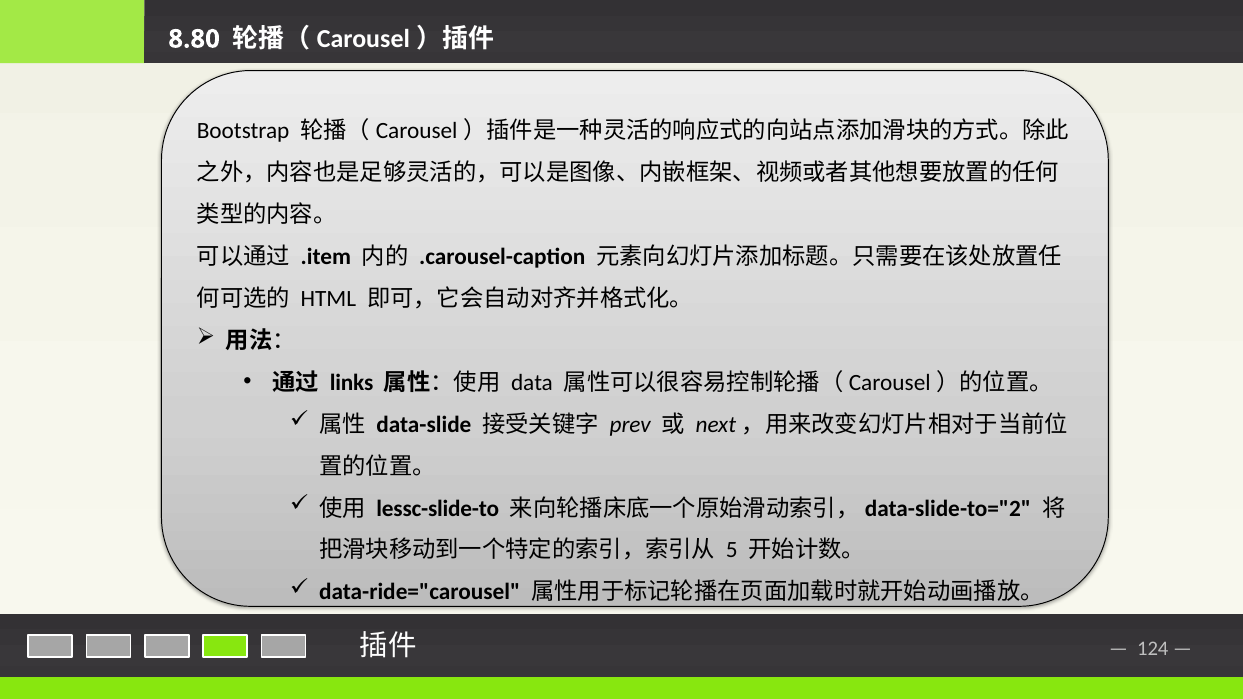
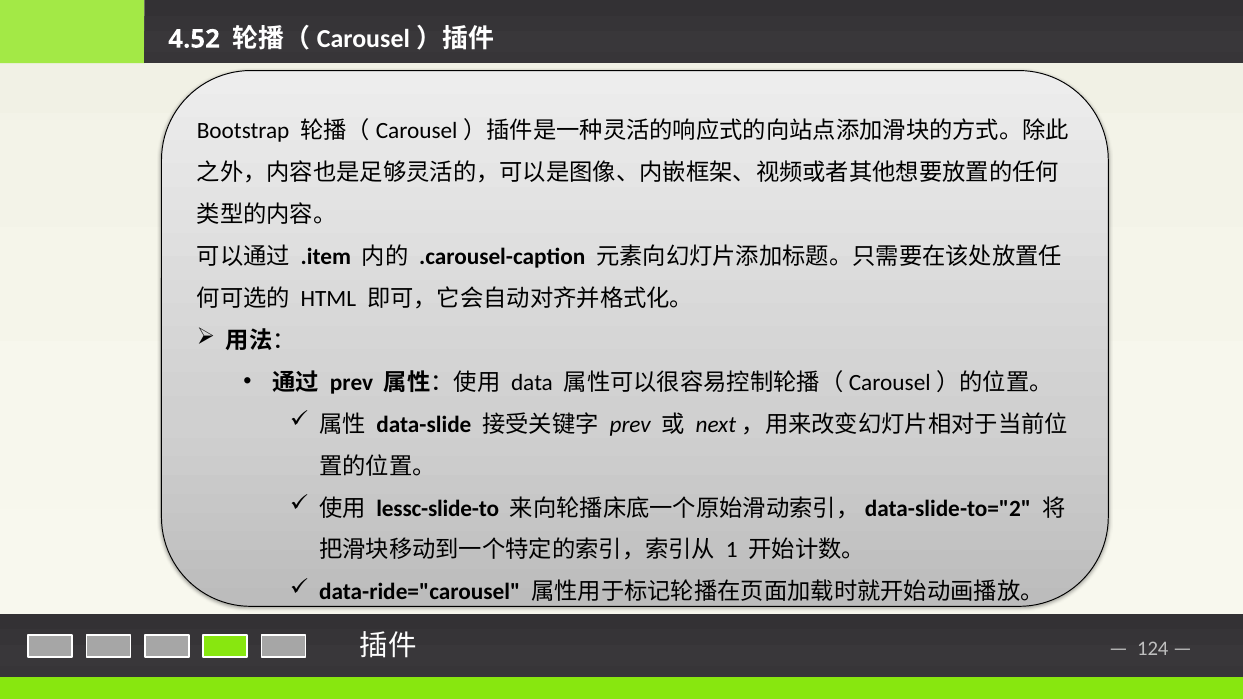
8.80: 8.80 -> 4.52 (194, 39)
links: links -> prev (352, 383)
5: 5 -> 1 (732, 550)
